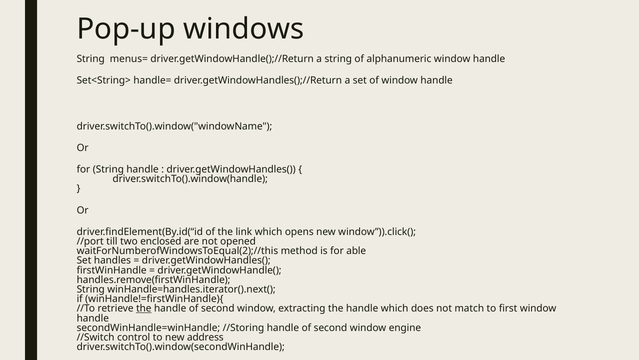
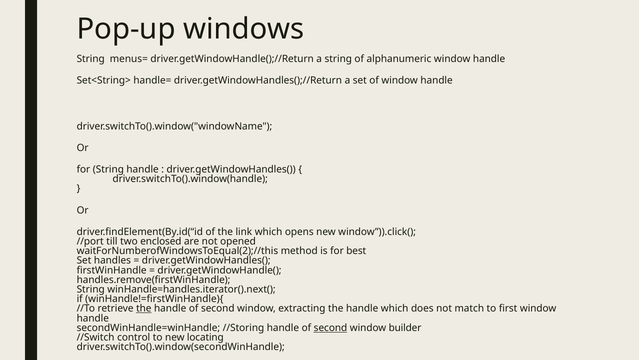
able: able -> best (356, 251)
second underline: none -> present (330, 327)
engine: engine -> builder (405, 327)
address: address -> locating (205, 337)
